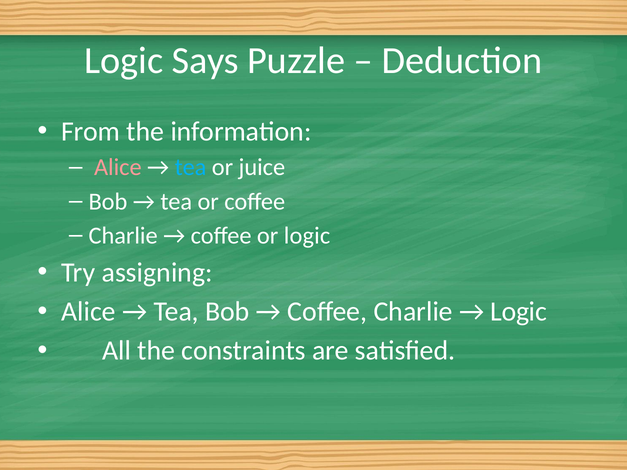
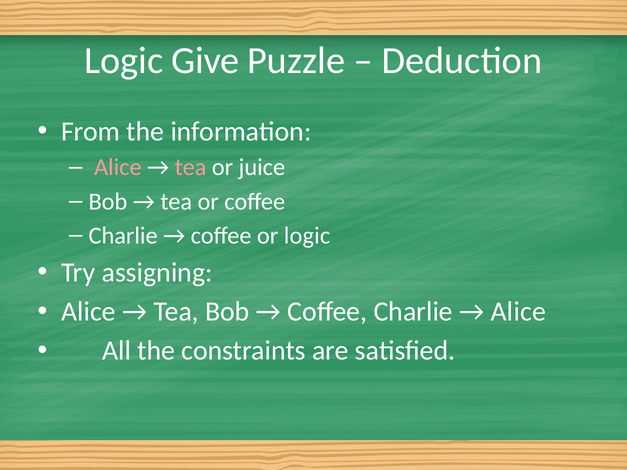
Says: Says -> Give (205, 61)
tea colour: light blue -> pink (191, 168)
Logic: Logic -> Alice (518, 312)
